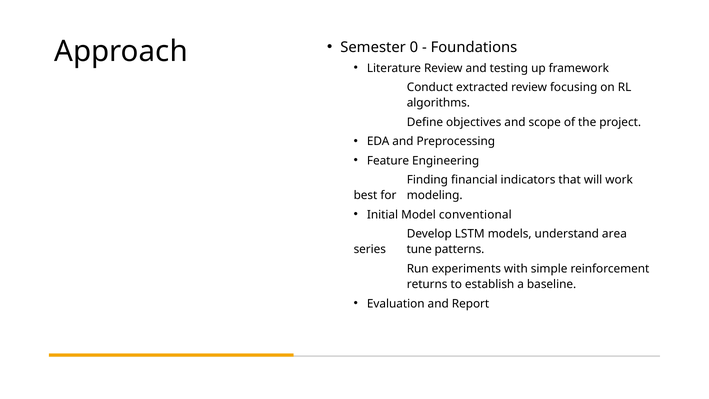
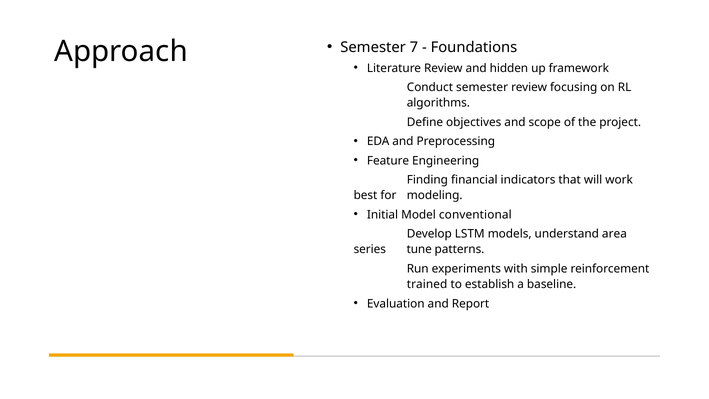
0: 0 -> 7 (414, 47)
testing: testing -> hidden (509, 68)
Conduct extracted: extracted -> semester (482, 87)
returns: returns -> trained (427, 284)
